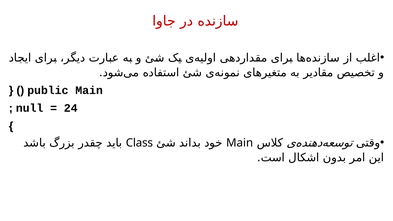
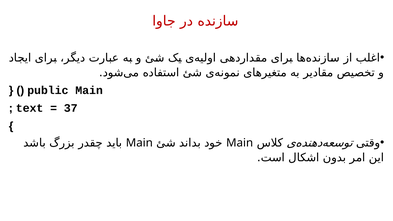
null: null -> text (30, 108)
24: 24 -> 37 (71, 108)
Class: Class -> Main (139, 143)
